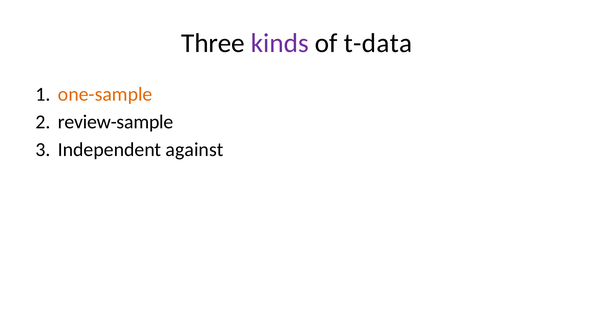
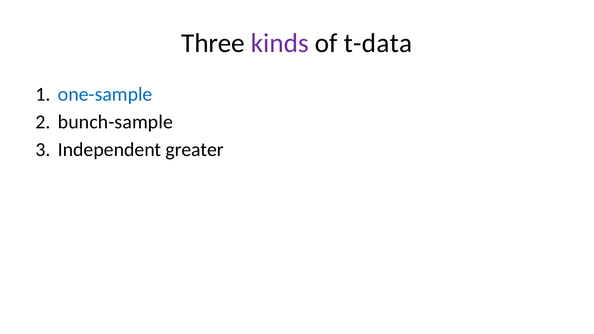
one-sample colour: orange -> blue (105, 94)
review-sample: review-sample -> bunch-sample (115, 122)
against: against -> greater (195, 150)
